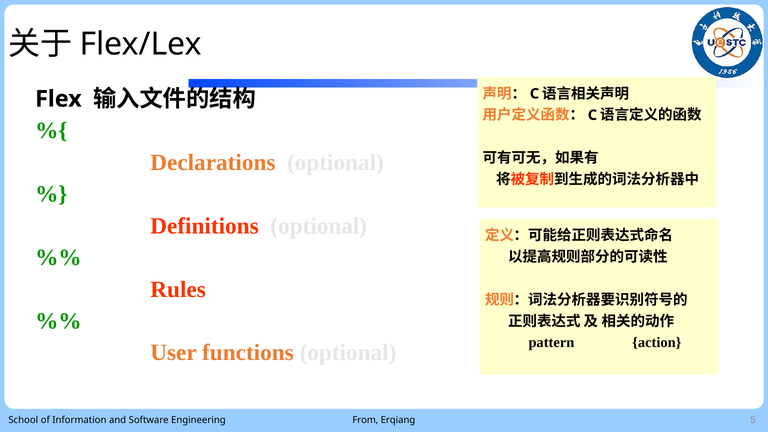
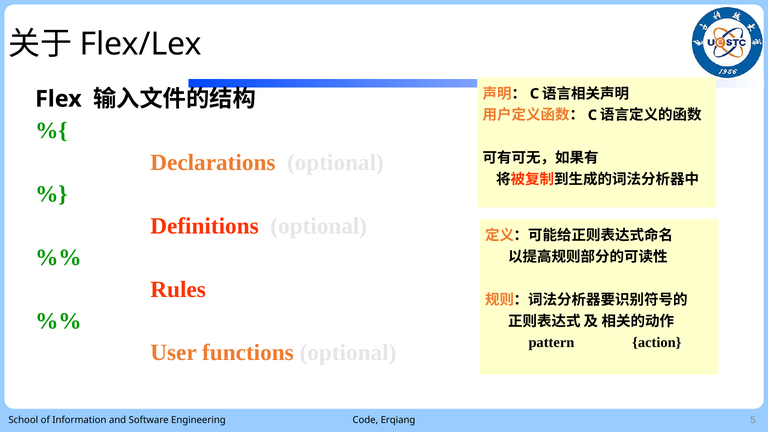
From: From -> Code (365, 420)
